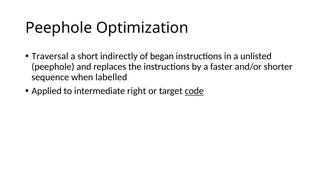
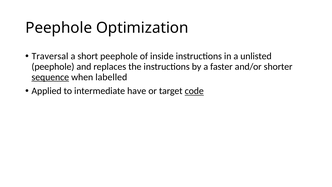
short indirectly: indirectly -> peephole (119, 56)
began: began -> inside (162, 56)
sequence underline: none -> present (50, 77)
right: right -> have (137, 91)
